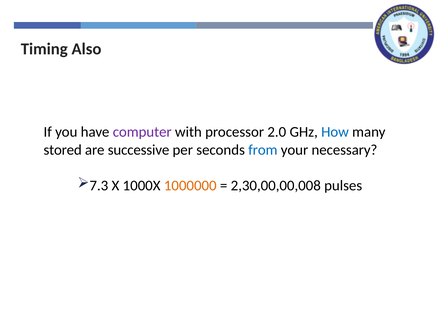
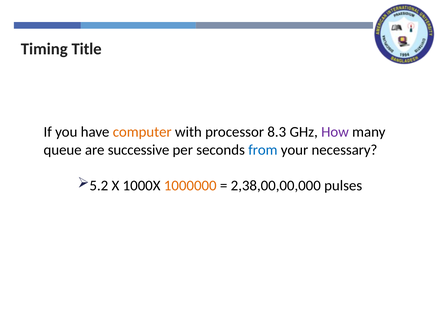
Also: Also -> Title (87, 49)
computer colour: purple -> orange (142, 132)
2.0: 2.0 -> 8.3 (277, 132)
How colour: blue -> purple (335, 132)
stored: stored -> queue (63, 150)
7.3: 7.3 -> 5.2 (99, 186)
2,30,00,00,008: 2,30,00,00,008 -> 2,38,00,00,000 (276, 186)
